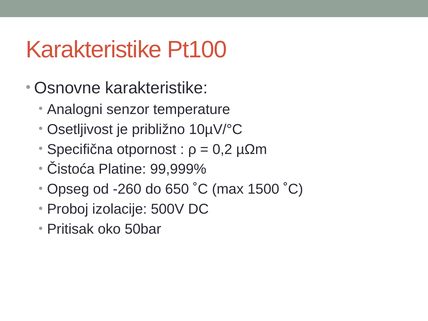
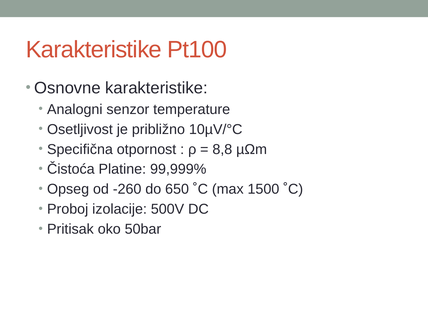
0,2: 0,2 -> 8,8 (222, 149)
